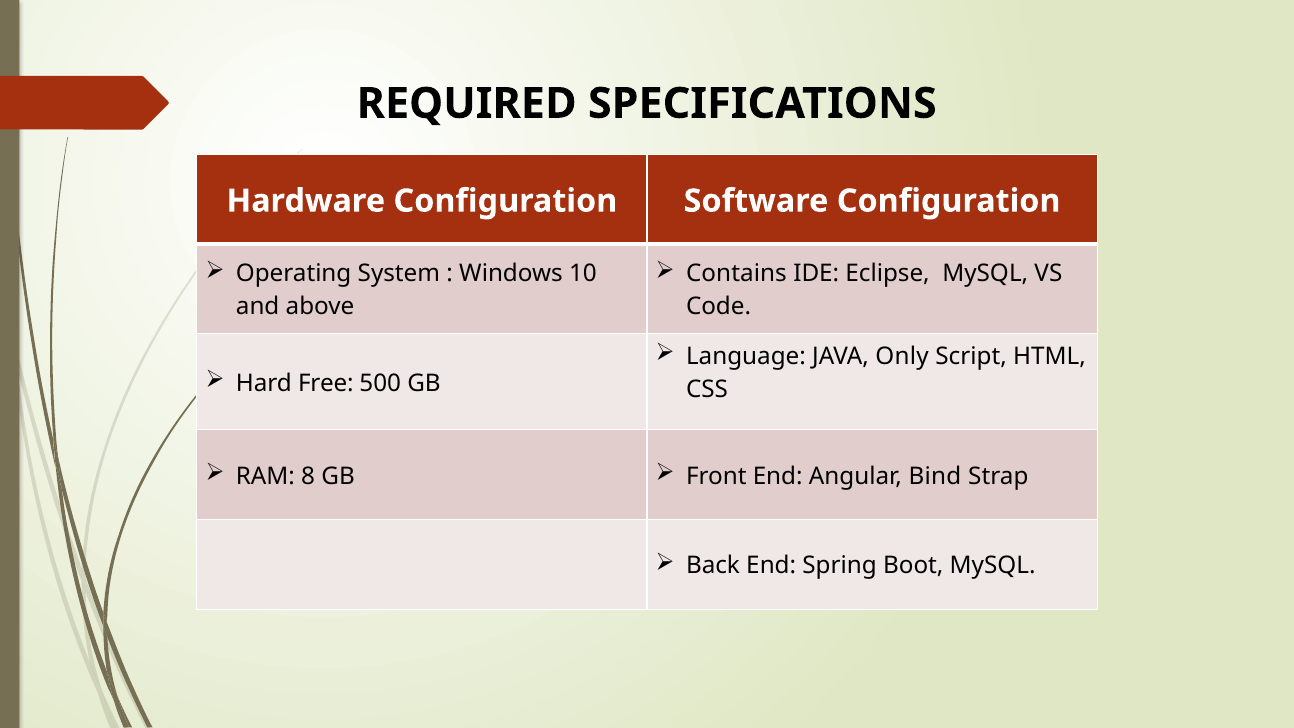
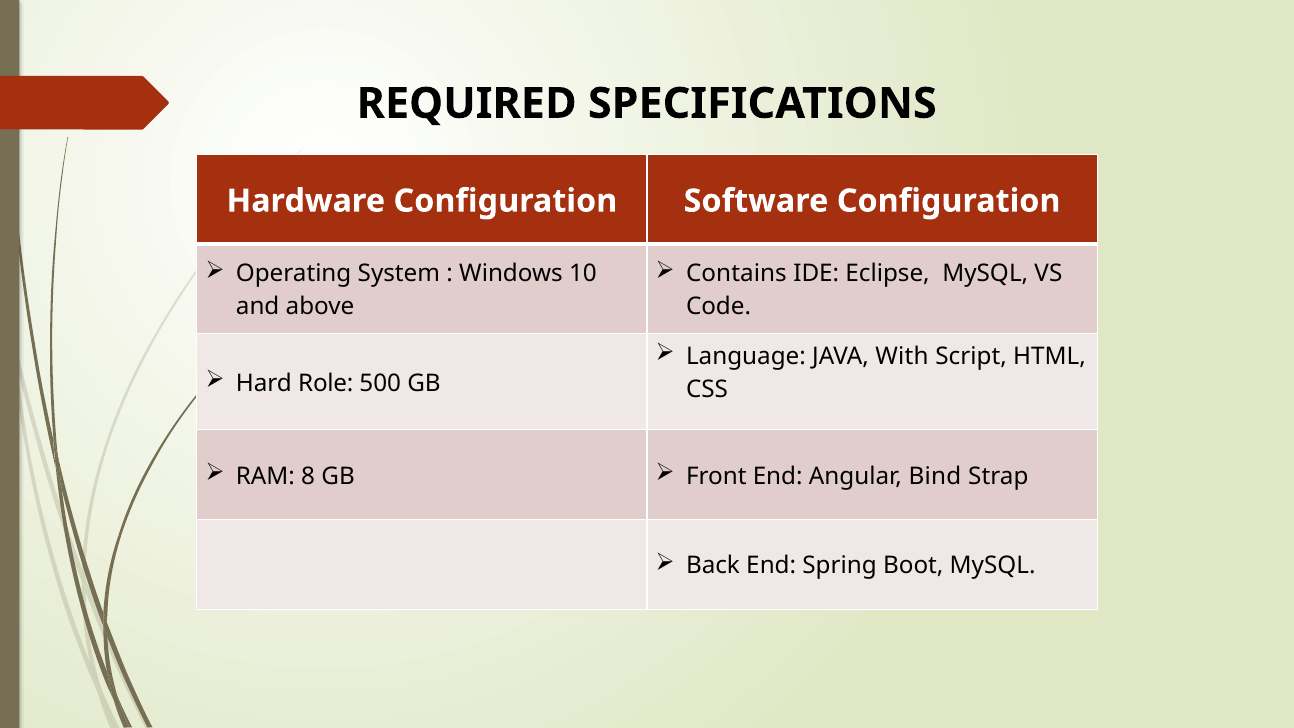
Only: Only -> With (902, 356)
Free: Free -> Role (326, 383)
